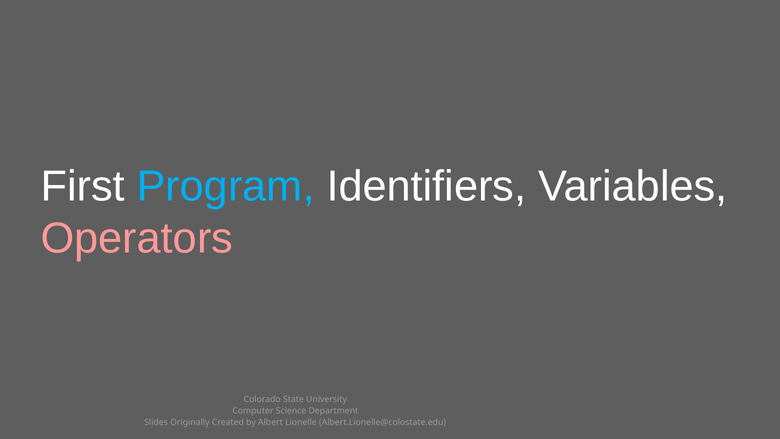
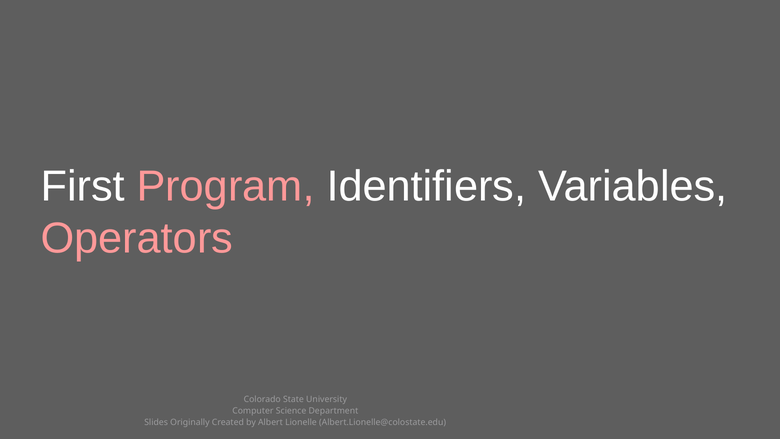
Program colour: light blue -> pink (226, 186)
